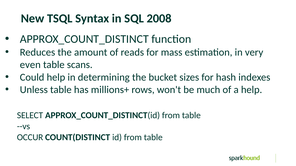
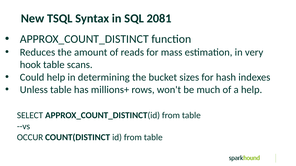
2008: 2008 -> 2081 (159, 18)
even: even -> hook (30, 65)
